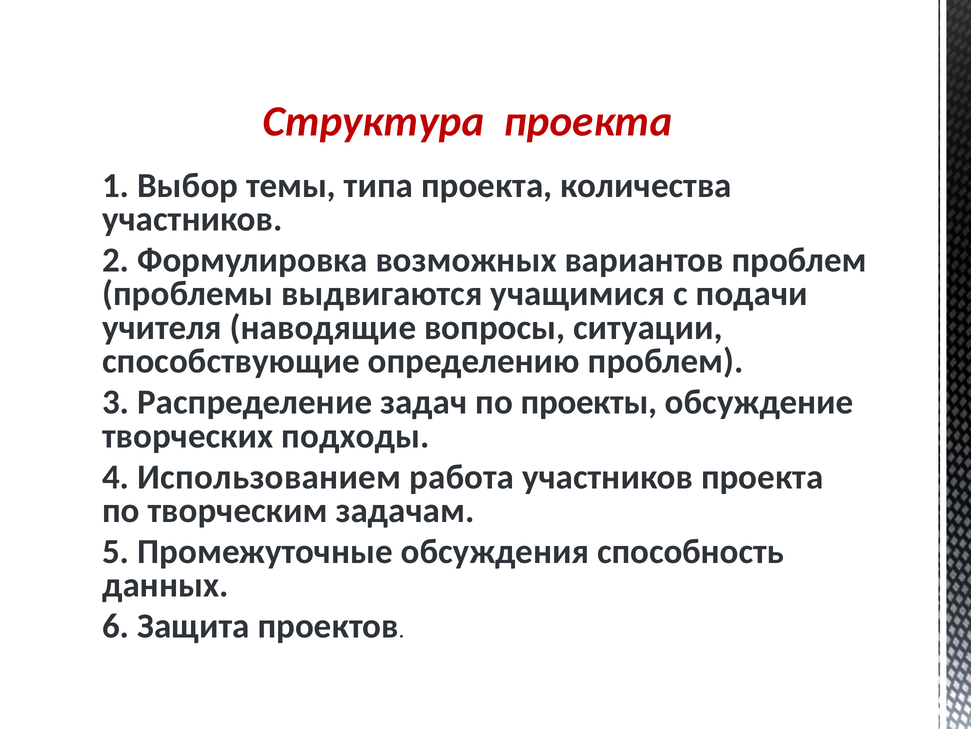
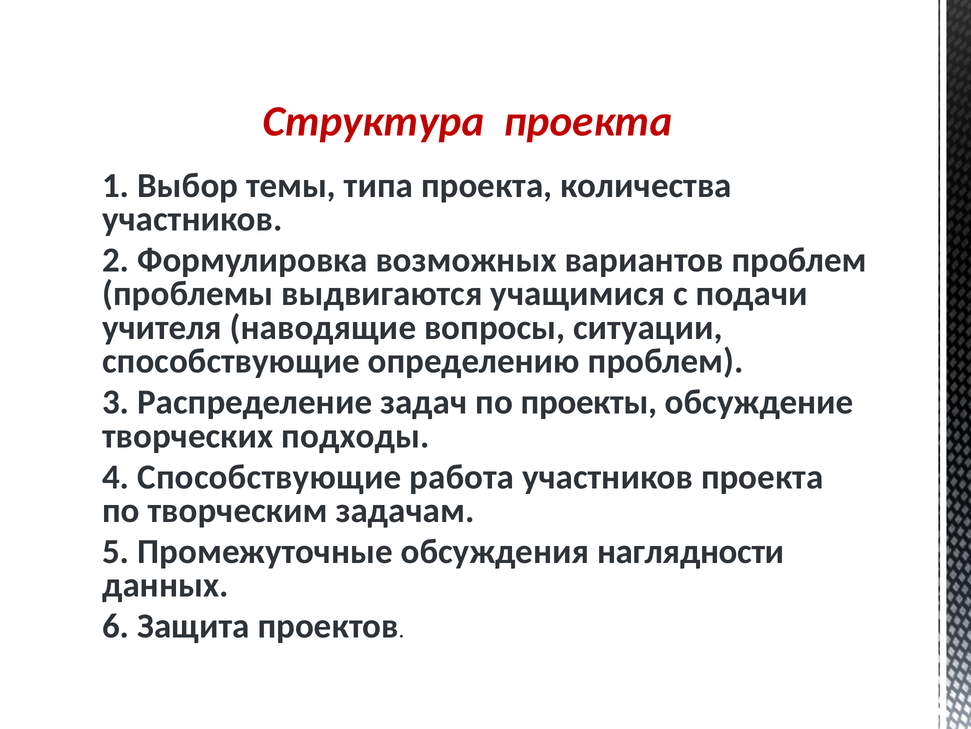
4 Использованием: Использованием -> Способствующие (269, 476)
способность: способность -> наглядности (691, 551)
